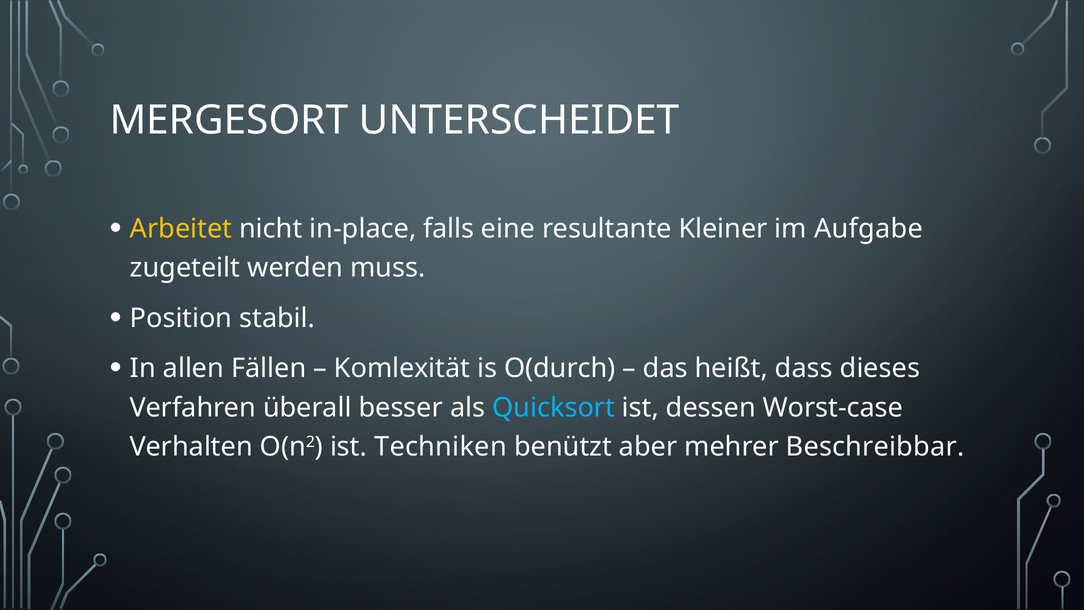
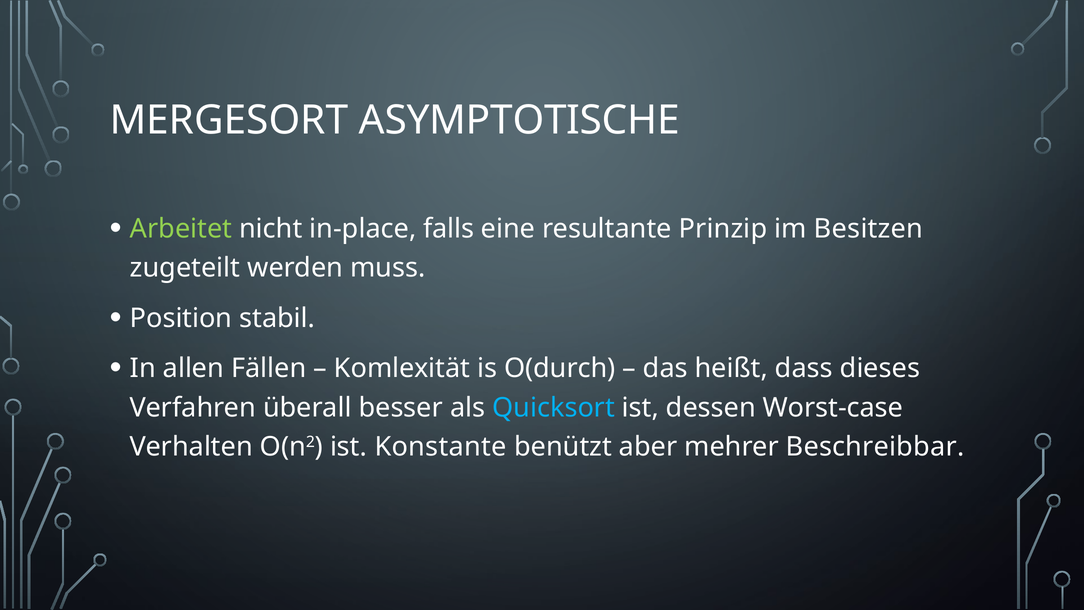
UNTERSCHEIDET: UNTERSCHEIDET -> ASYMPTOTISCHE (519, 120)
Arbeitet colour: yellow -> light green (181, 229)
Kleiner: Kleiner -> Prinzip (723, 229)
Aufgabe: Aufgabe -> Besitzen (869, 229)
Techniken: Techniken -> Konstante (440, 446)
